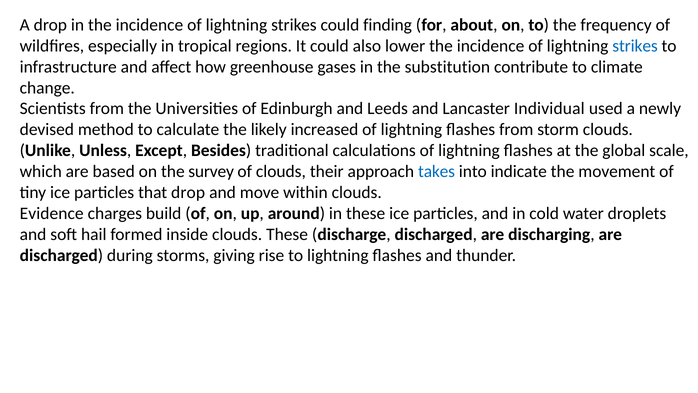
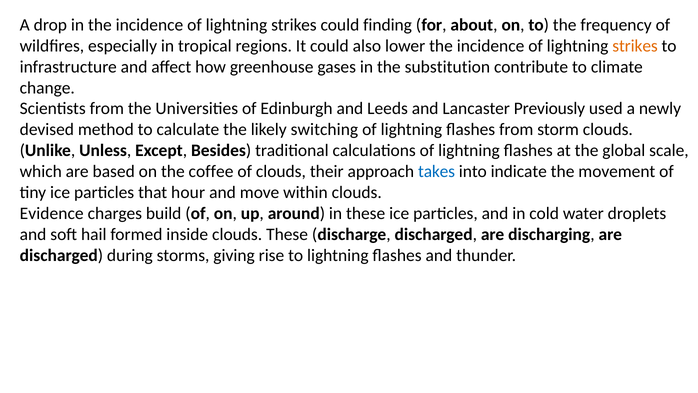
strikes colour: blue -> orange (635, 46)
Individual: Individual -> Previously (549, 109)
increased: increased -> switching (324, 130)
survey: survey -> coffee (211, 171)
that drop: drop -> hour (188, 192)
